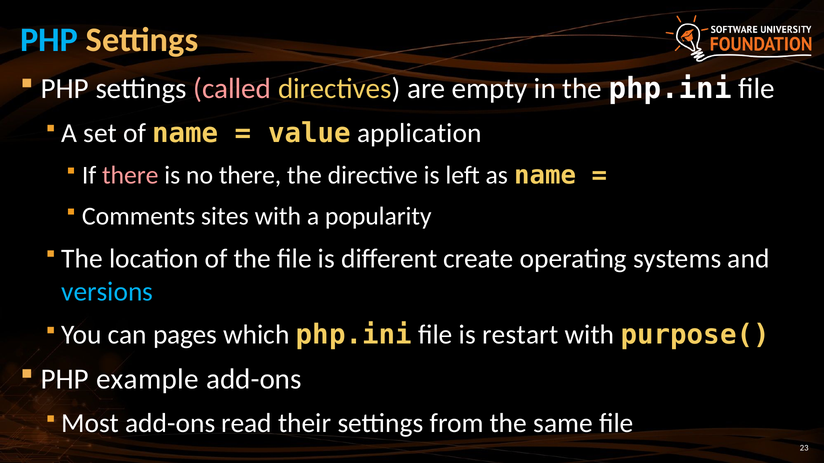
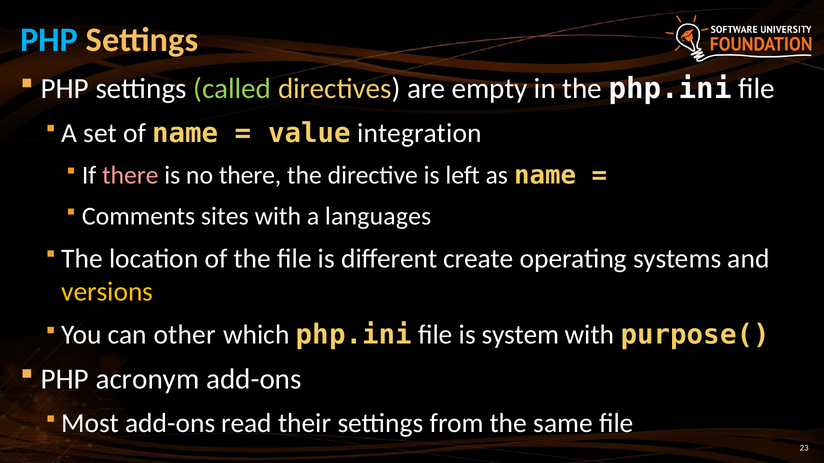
called colour: pink -> light green (232, 89)
application: application -> integration (419, 133)
popularity: popularity -> languages (378, 217)
versions colour: light blue -> yellow (107, 292)
pages: pages -> other (185, 335)
restart: restart -> system (520, 335)
example: example -> acronym (148, 380)
